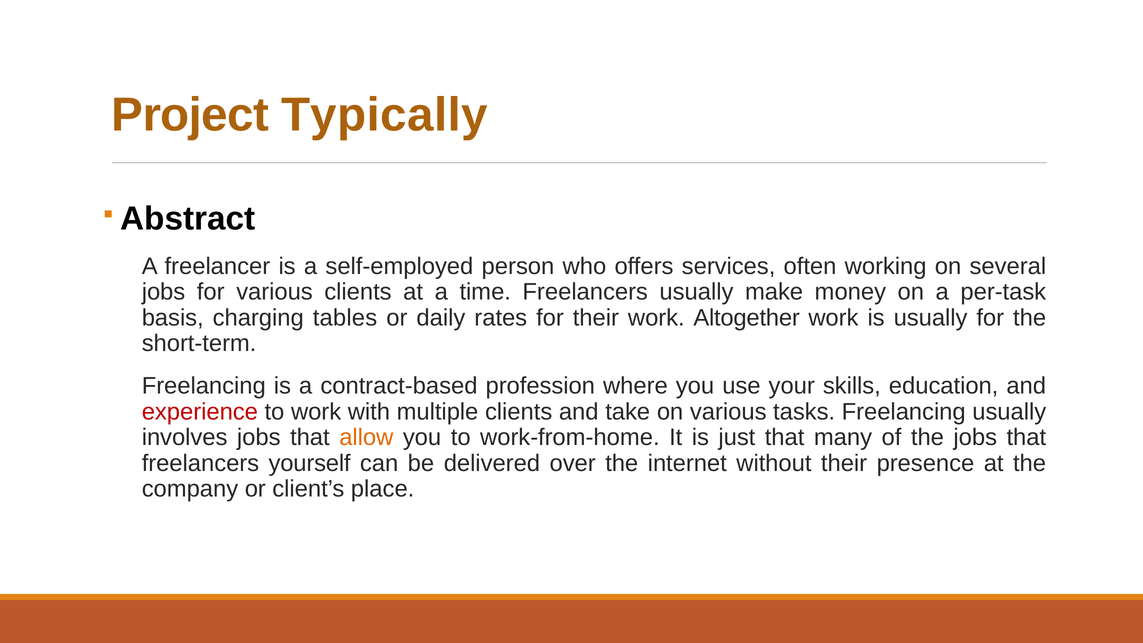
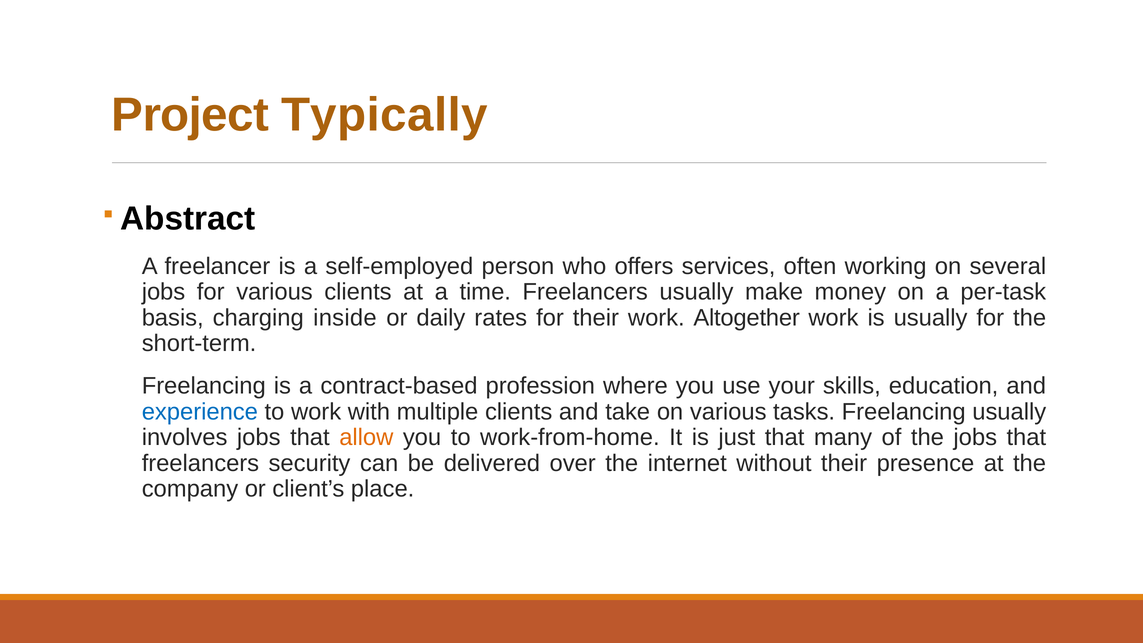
tables: tables -> inside (345, 318)
experience colour: red -> blue (200, 412)
yourself: yourself -> security (310, 463)
